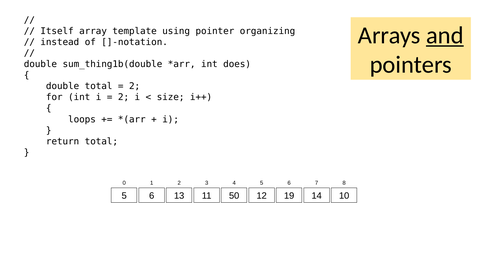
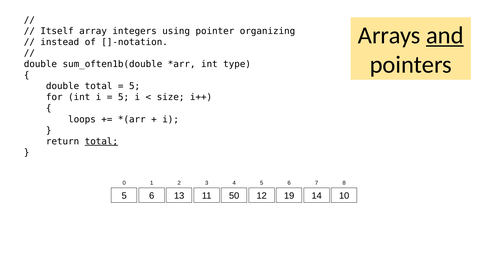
template: template -> integers (135, 31)
sum_thing1b(double: sum_thing1b(double -> sum_often1b(double (112, 64)
does: does -> type (237, 64)
2: 2 -> 5 (135, 86)
2: 2 -> 5 (124, 97)
total underline: none -> present (101, 142)
